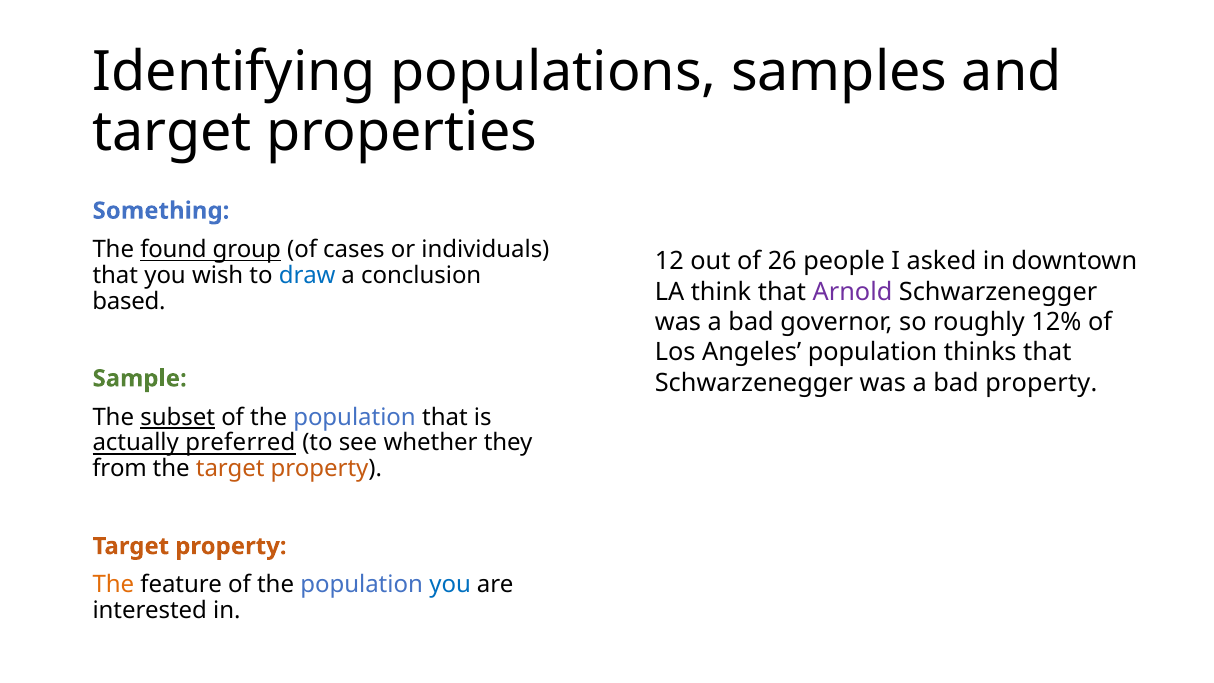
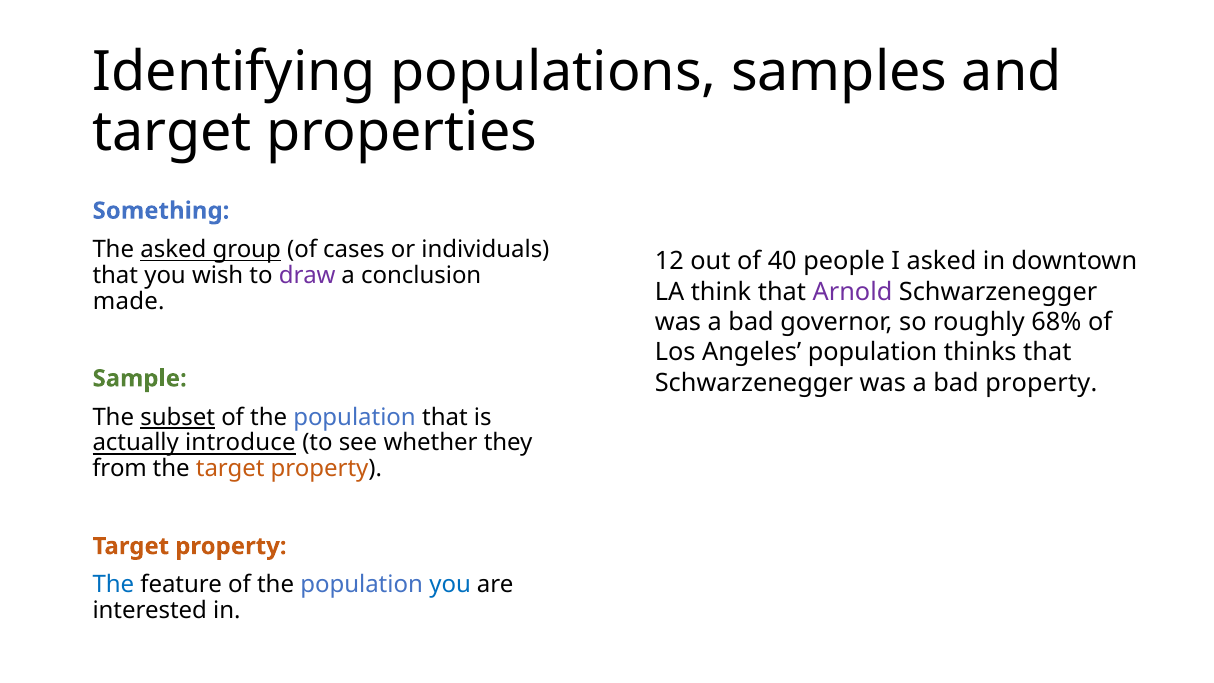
The found: found -> asked (173, 249)
26: 26 -> 40 (782, 261)
draw colour: blue -> purple (307, 275)
based: based -> made (129, 301)
12%: 12% -> 68% (1056, 322)
preferred: preferred -> introduce (240, 443)
The colour: orange -> blue (113, 585)
